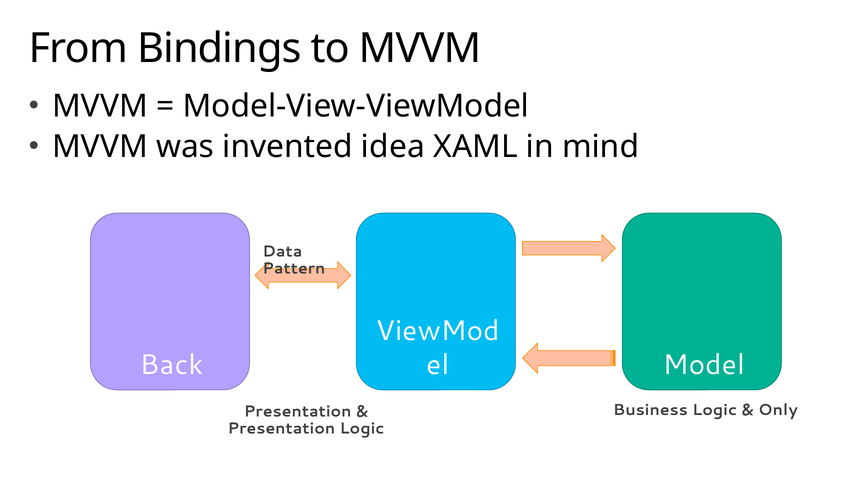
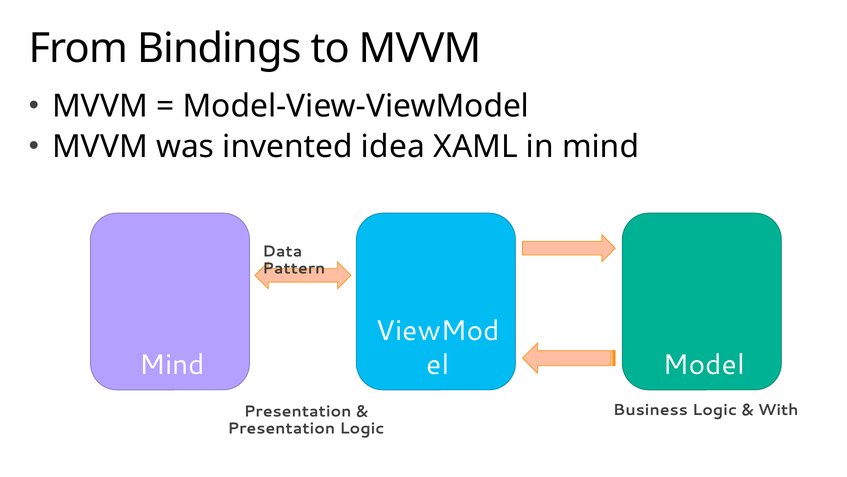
Back: Back -> Mind (172, 364)
Only: Only -> With (778, 409)
